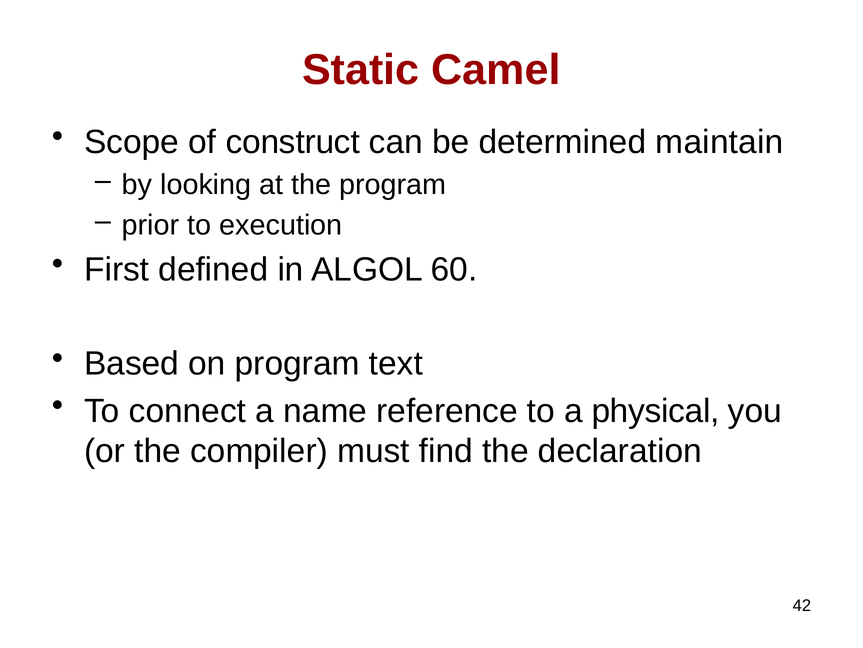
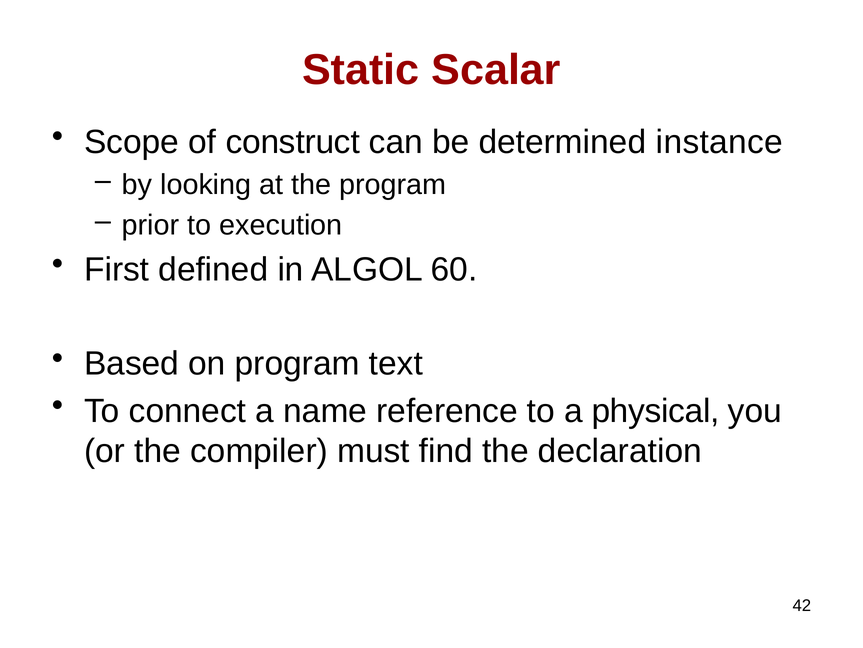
Camel: Camel -> Scalar (496, 70)
maintain: maintain -> instance (719, 142)
